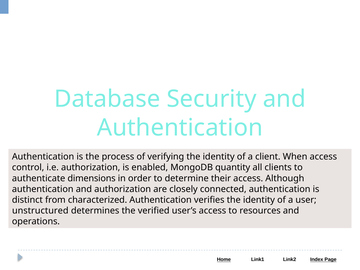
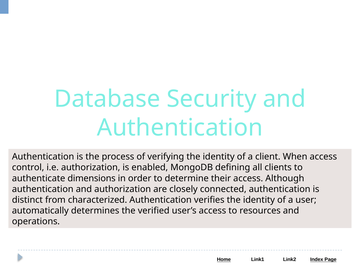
quantity: quantity -> defining (233, 168)
unstructured: unstructured -> automatically (40, 211)
